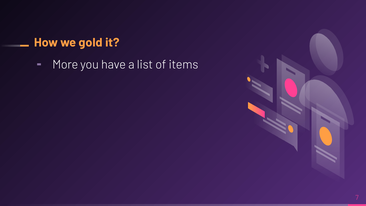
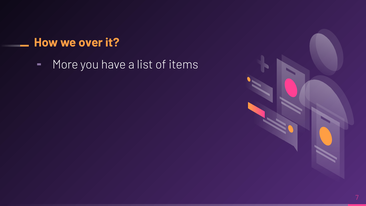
gold: gold -> over (91, 43)
